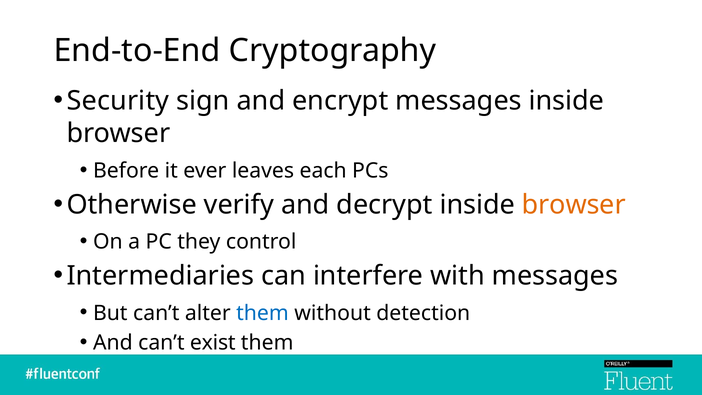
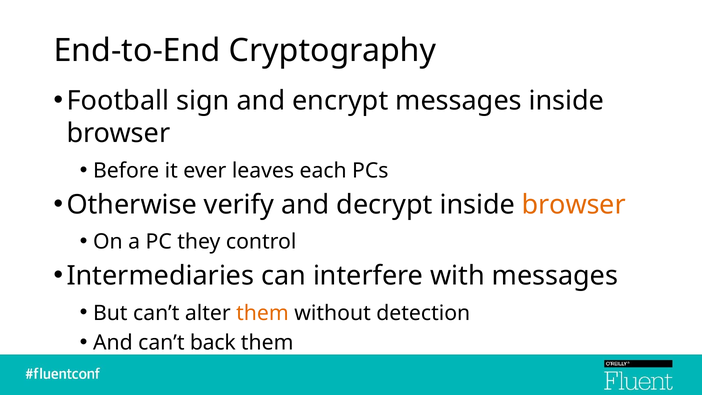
Security: Security -> Football (118, 101)
them colour: blue -> orange (262, 313)
exist: exist -> back (213, 343)
